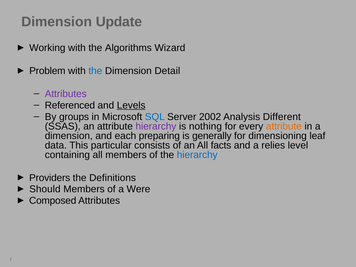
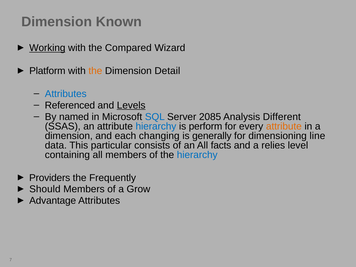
Update: Update -> Known (119, 22)
Working underline: none -> present (47, 48)
Algorithms: Algorithms -> Compared (128, 48)
Problem: Problem -> Platform (47, 71)
the colour: blue -> orange (95, 71)
Attributes colour: purple -> blue (66, 94)
groups: groups -> named (74, 117)
2002: 2002 -> 2085 (210, 117)
hierarchy colour: purple -> blue (156, 126)
nothing: nothing -> perform (206, 126)
preparing: preparing -> changing (159, 136)
leaf: leaf -> line (317, 136)
Definitions: Definitions -> Frequently (113, 178)
Were: Were -> Grow (138, 189)
Composed: Composed -> Advantage (53, 201)
